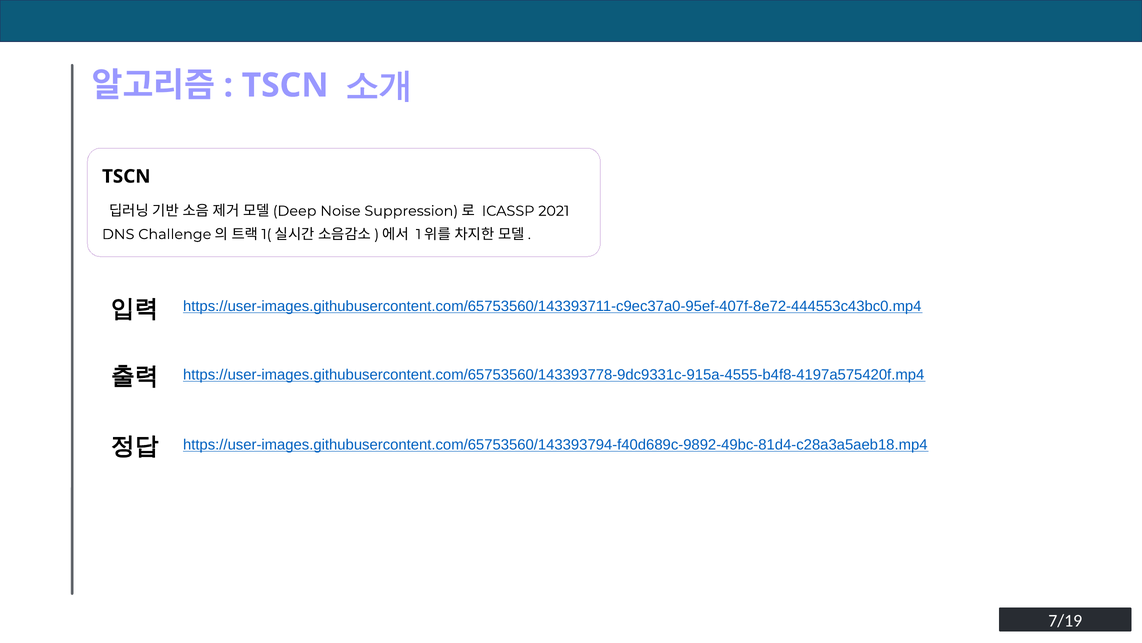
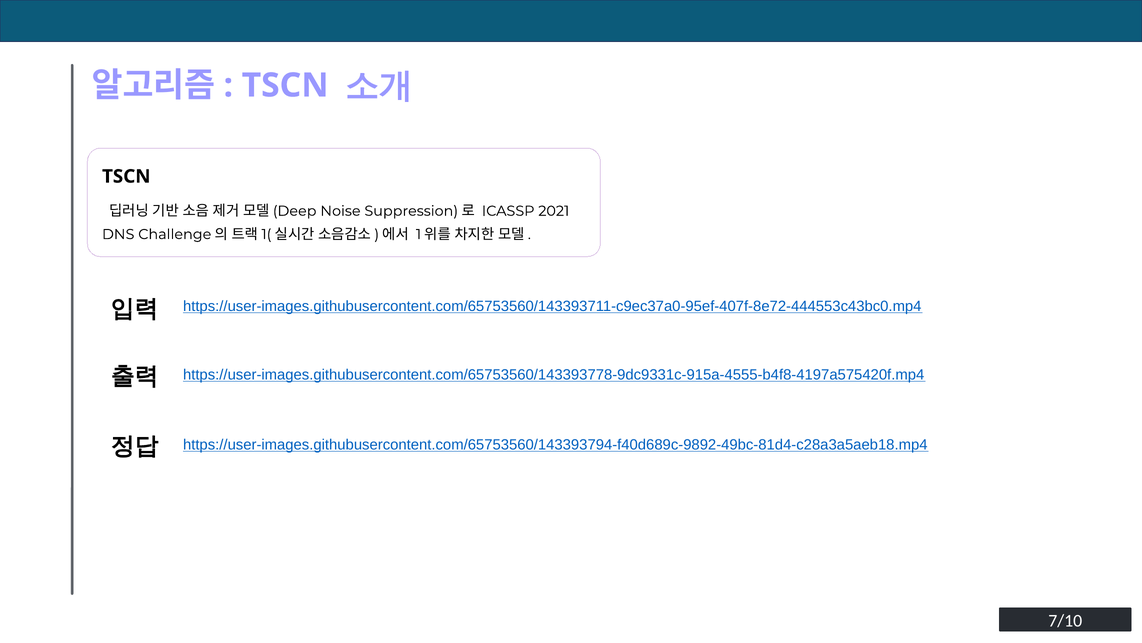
7/19: 7/19 -> 7/10 (1065, 620)
